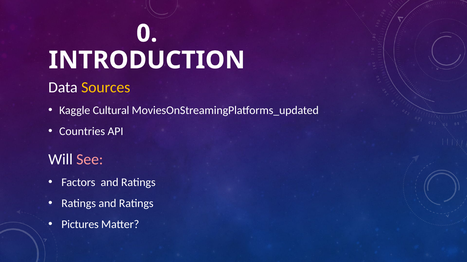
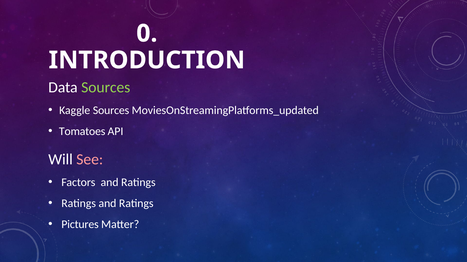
Sources colour: yellow -> light green (106, 88)
Kaggle Cultural: Cultural -> Sources (111, 111)
Countries: Countries -> Tomatoes (82, 132)
